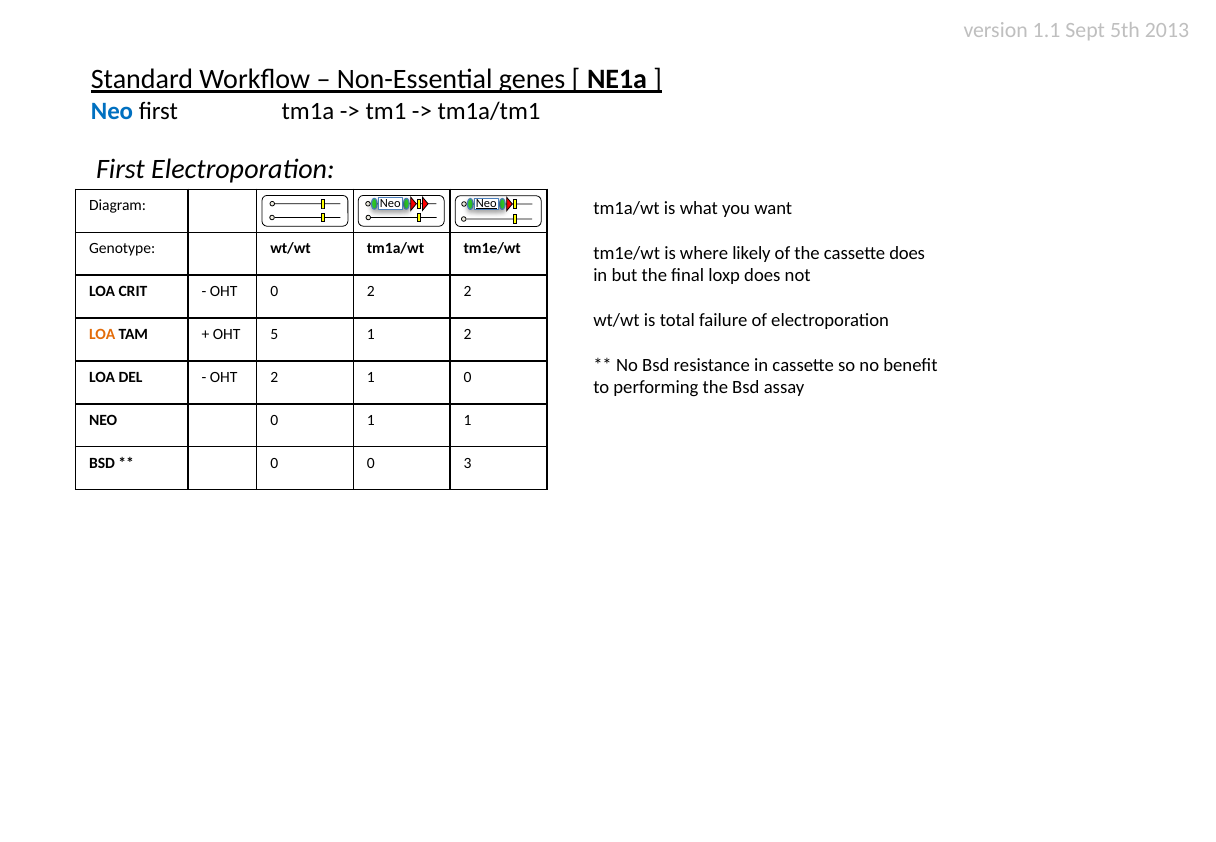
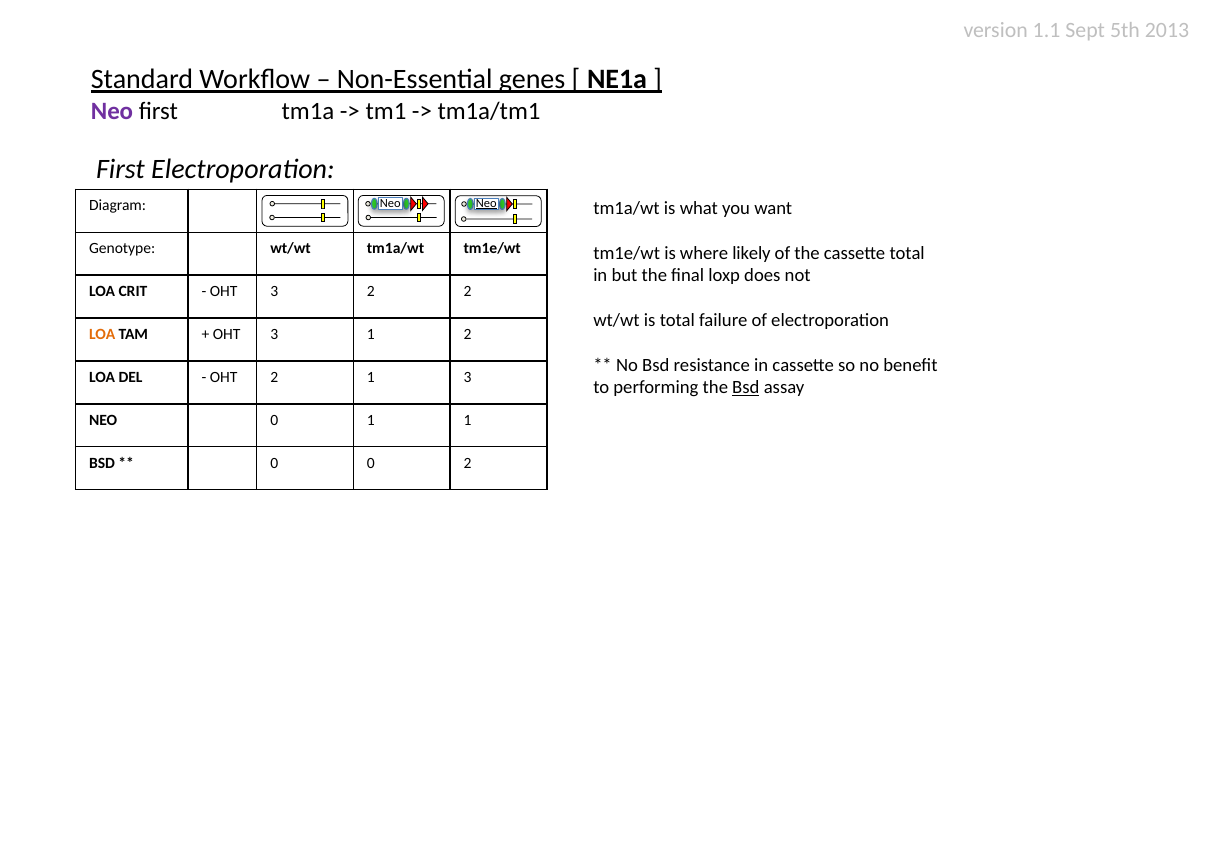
Neo colour: blue -> purple (112, 111)
cassette does: does -> total (907, 253)
0: 0 -> 3 (274, 291)
5: 5 -> 3 (274, 334)
1 0: 0 -> 3 (468, 377)
Bsd underline: none -> present (746, 388)
0 3: 3 -> 2 (468, 463)
